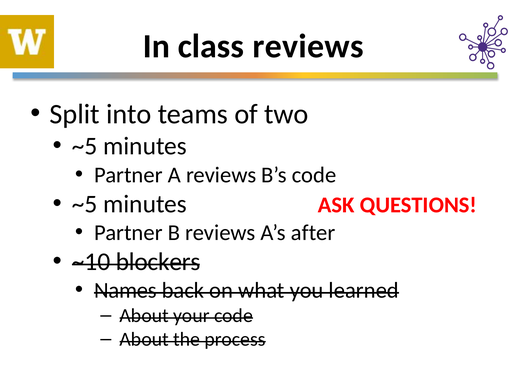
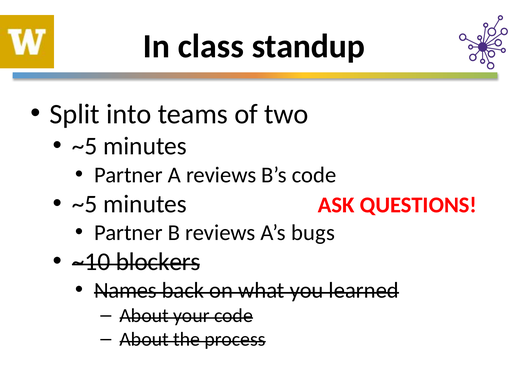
class reviews: reviews -> standup (308, 46)
after: after -> bugs (313, 232)
